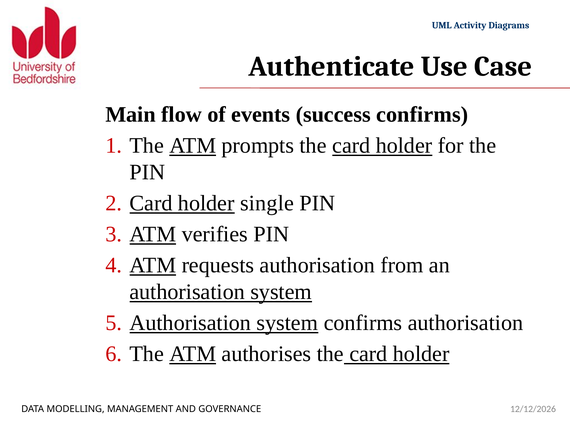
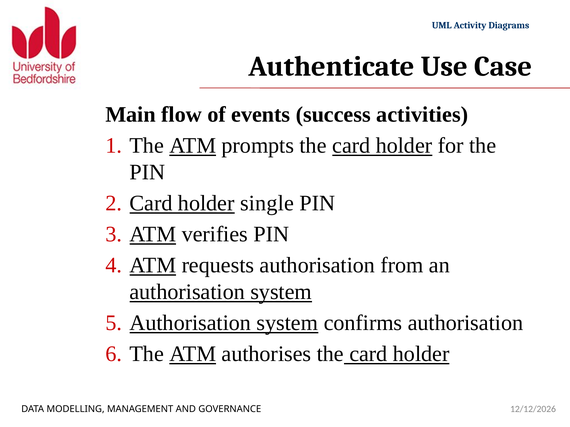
success confirms: confirms -> activities (422, 115)
